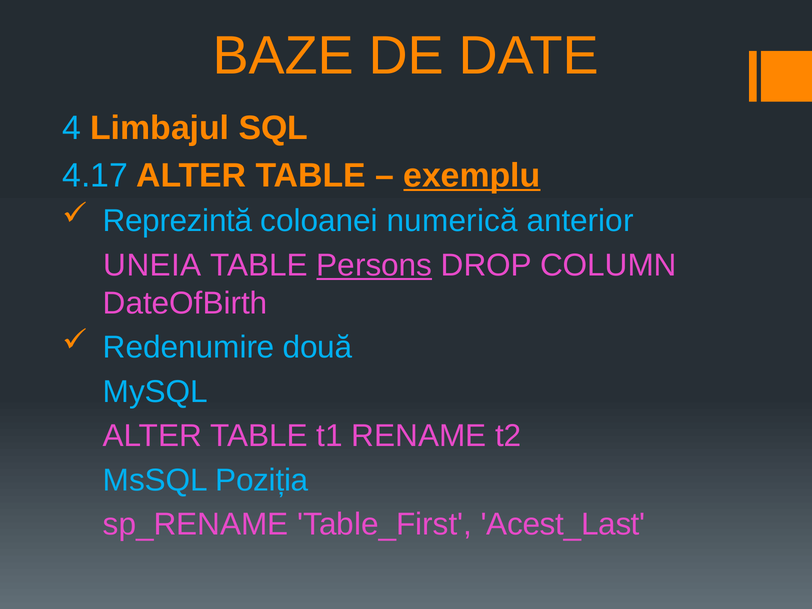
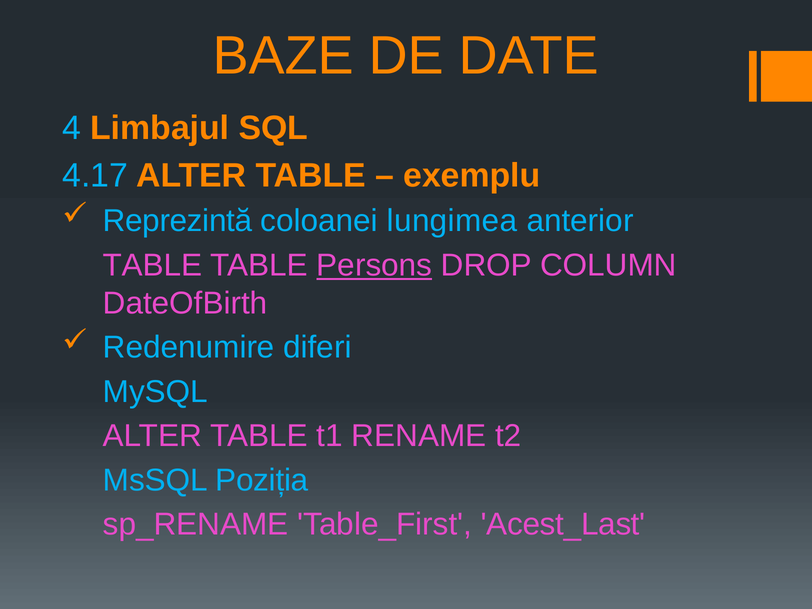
exemplu underline: present -> none (472, 176)
numerică: numerică -> lungimea (452, 221)
UNEIA: UNEIA -> TABLE (153, 265)
două: două -> diferi (317, 347)
